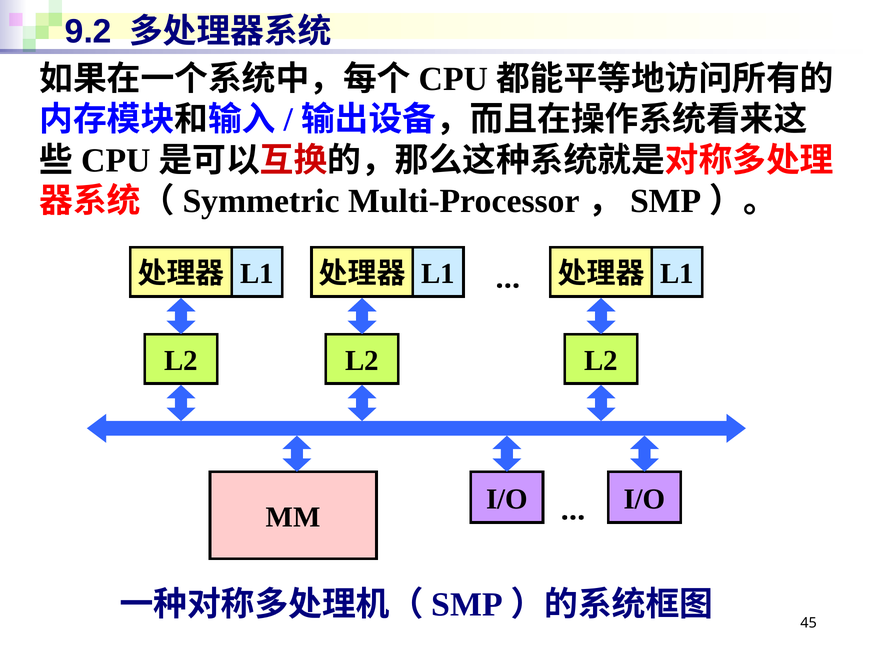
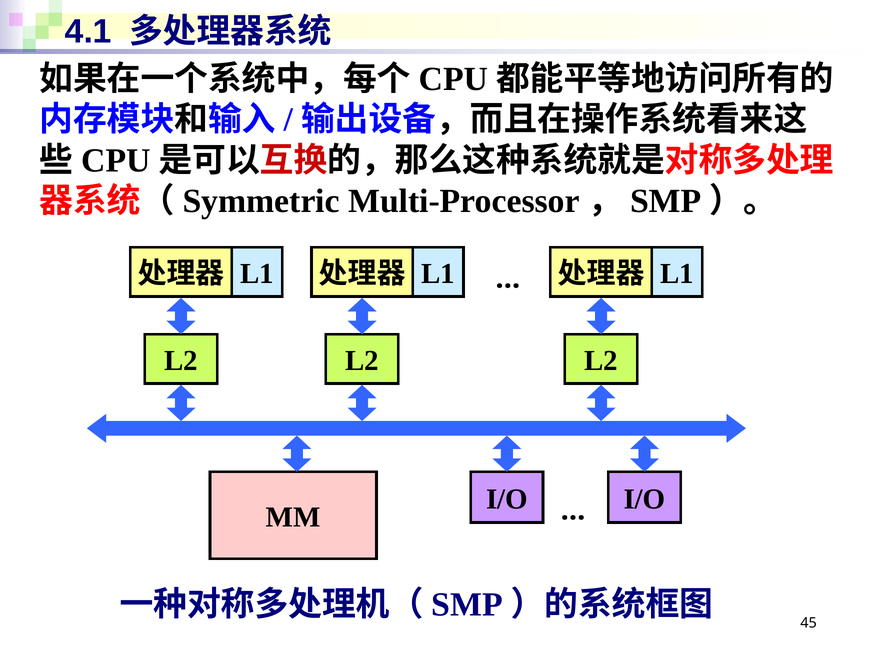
9.2: 9.2 -> 4.1 (88, 31)
